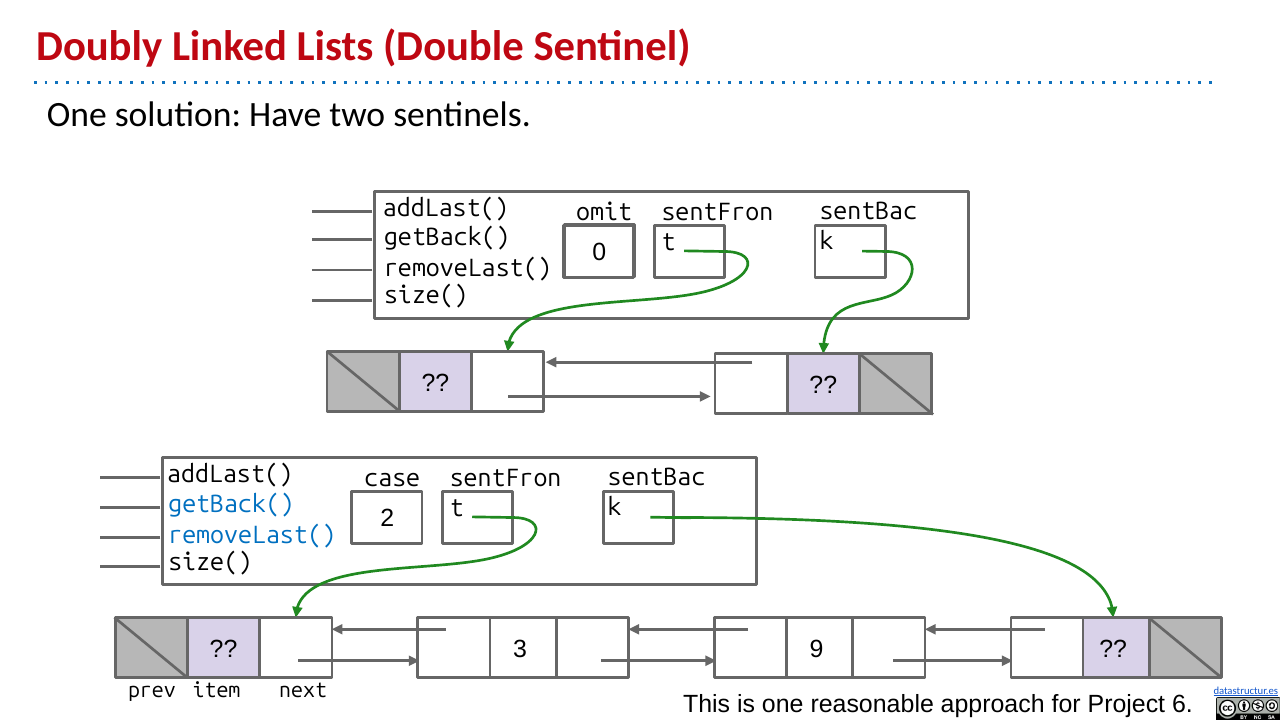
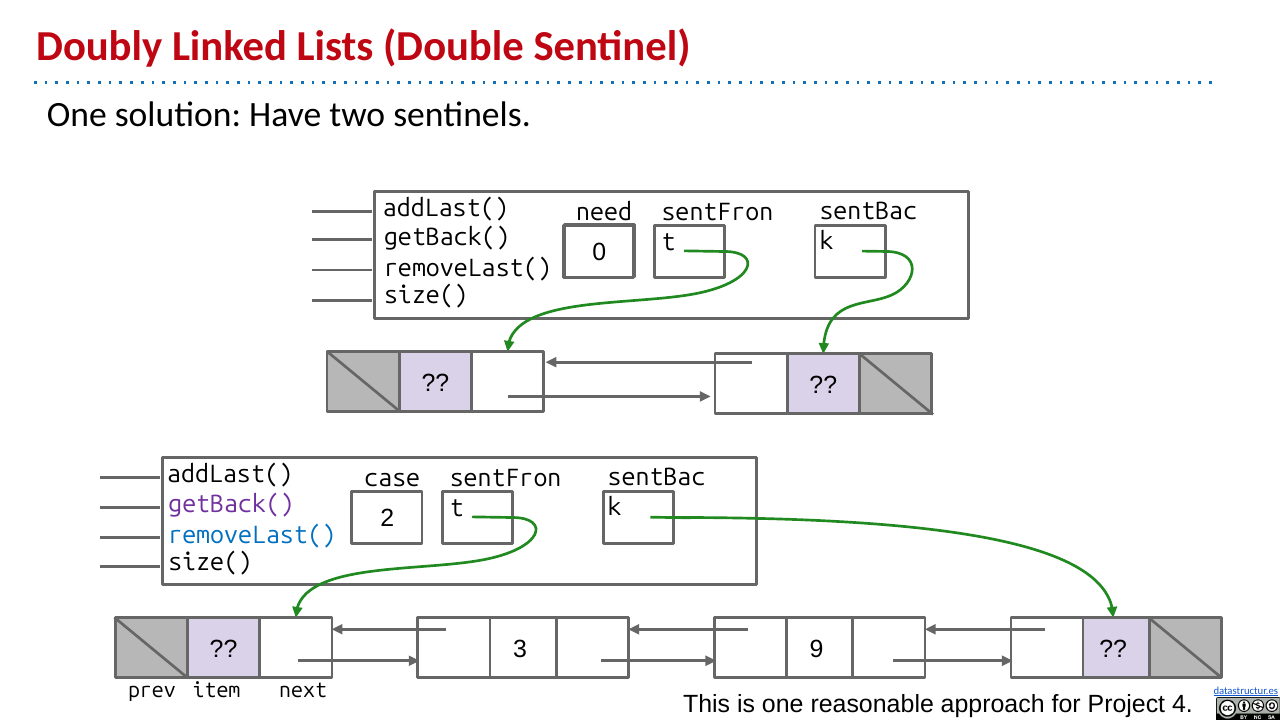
omit: omit -> need (604, 212)
getBack( colour: blue -> purple (231, 504)
6: 6 -> 4 (1182, 704)
